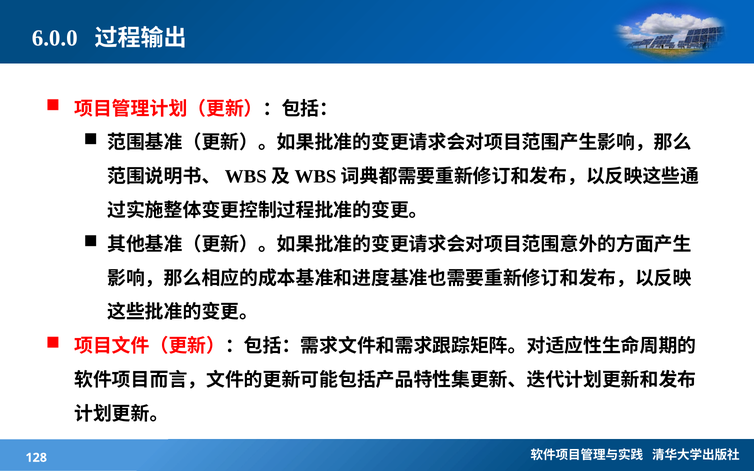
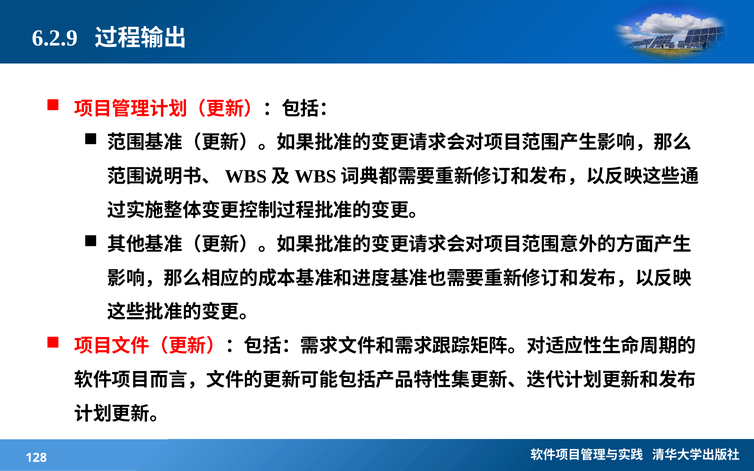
6.0.0: 6.0.0 -> 6.2.9 (55, 38)
